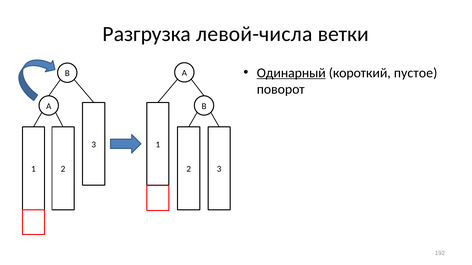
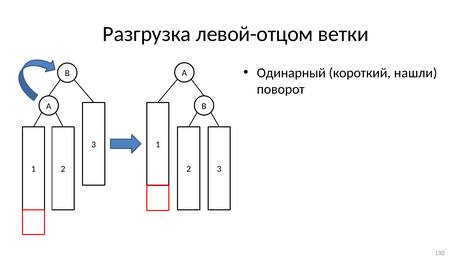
левой-числа: левой-числа -> левой-отцом (255, 34)
Одинарный underline: present -> none (291, 73)
пустое: пустое -> нашли (416, 73)
